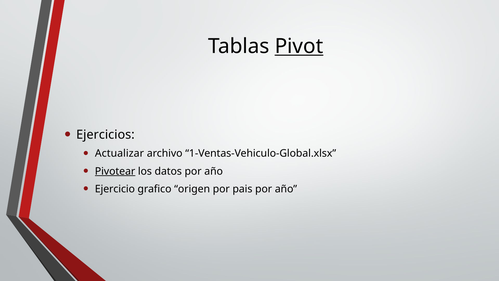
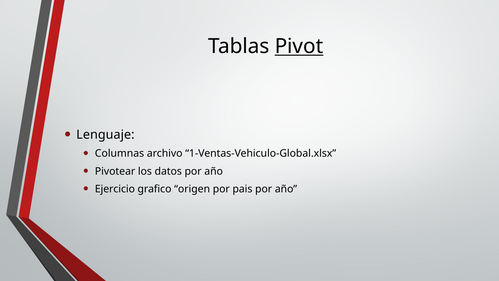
Ejercicios: Ejercicios -> Lenguaje (105, 135)
Actualizar: Actualizar -> Columnas (120, 153)
Pivotear underline: present -> none (115, 171)
